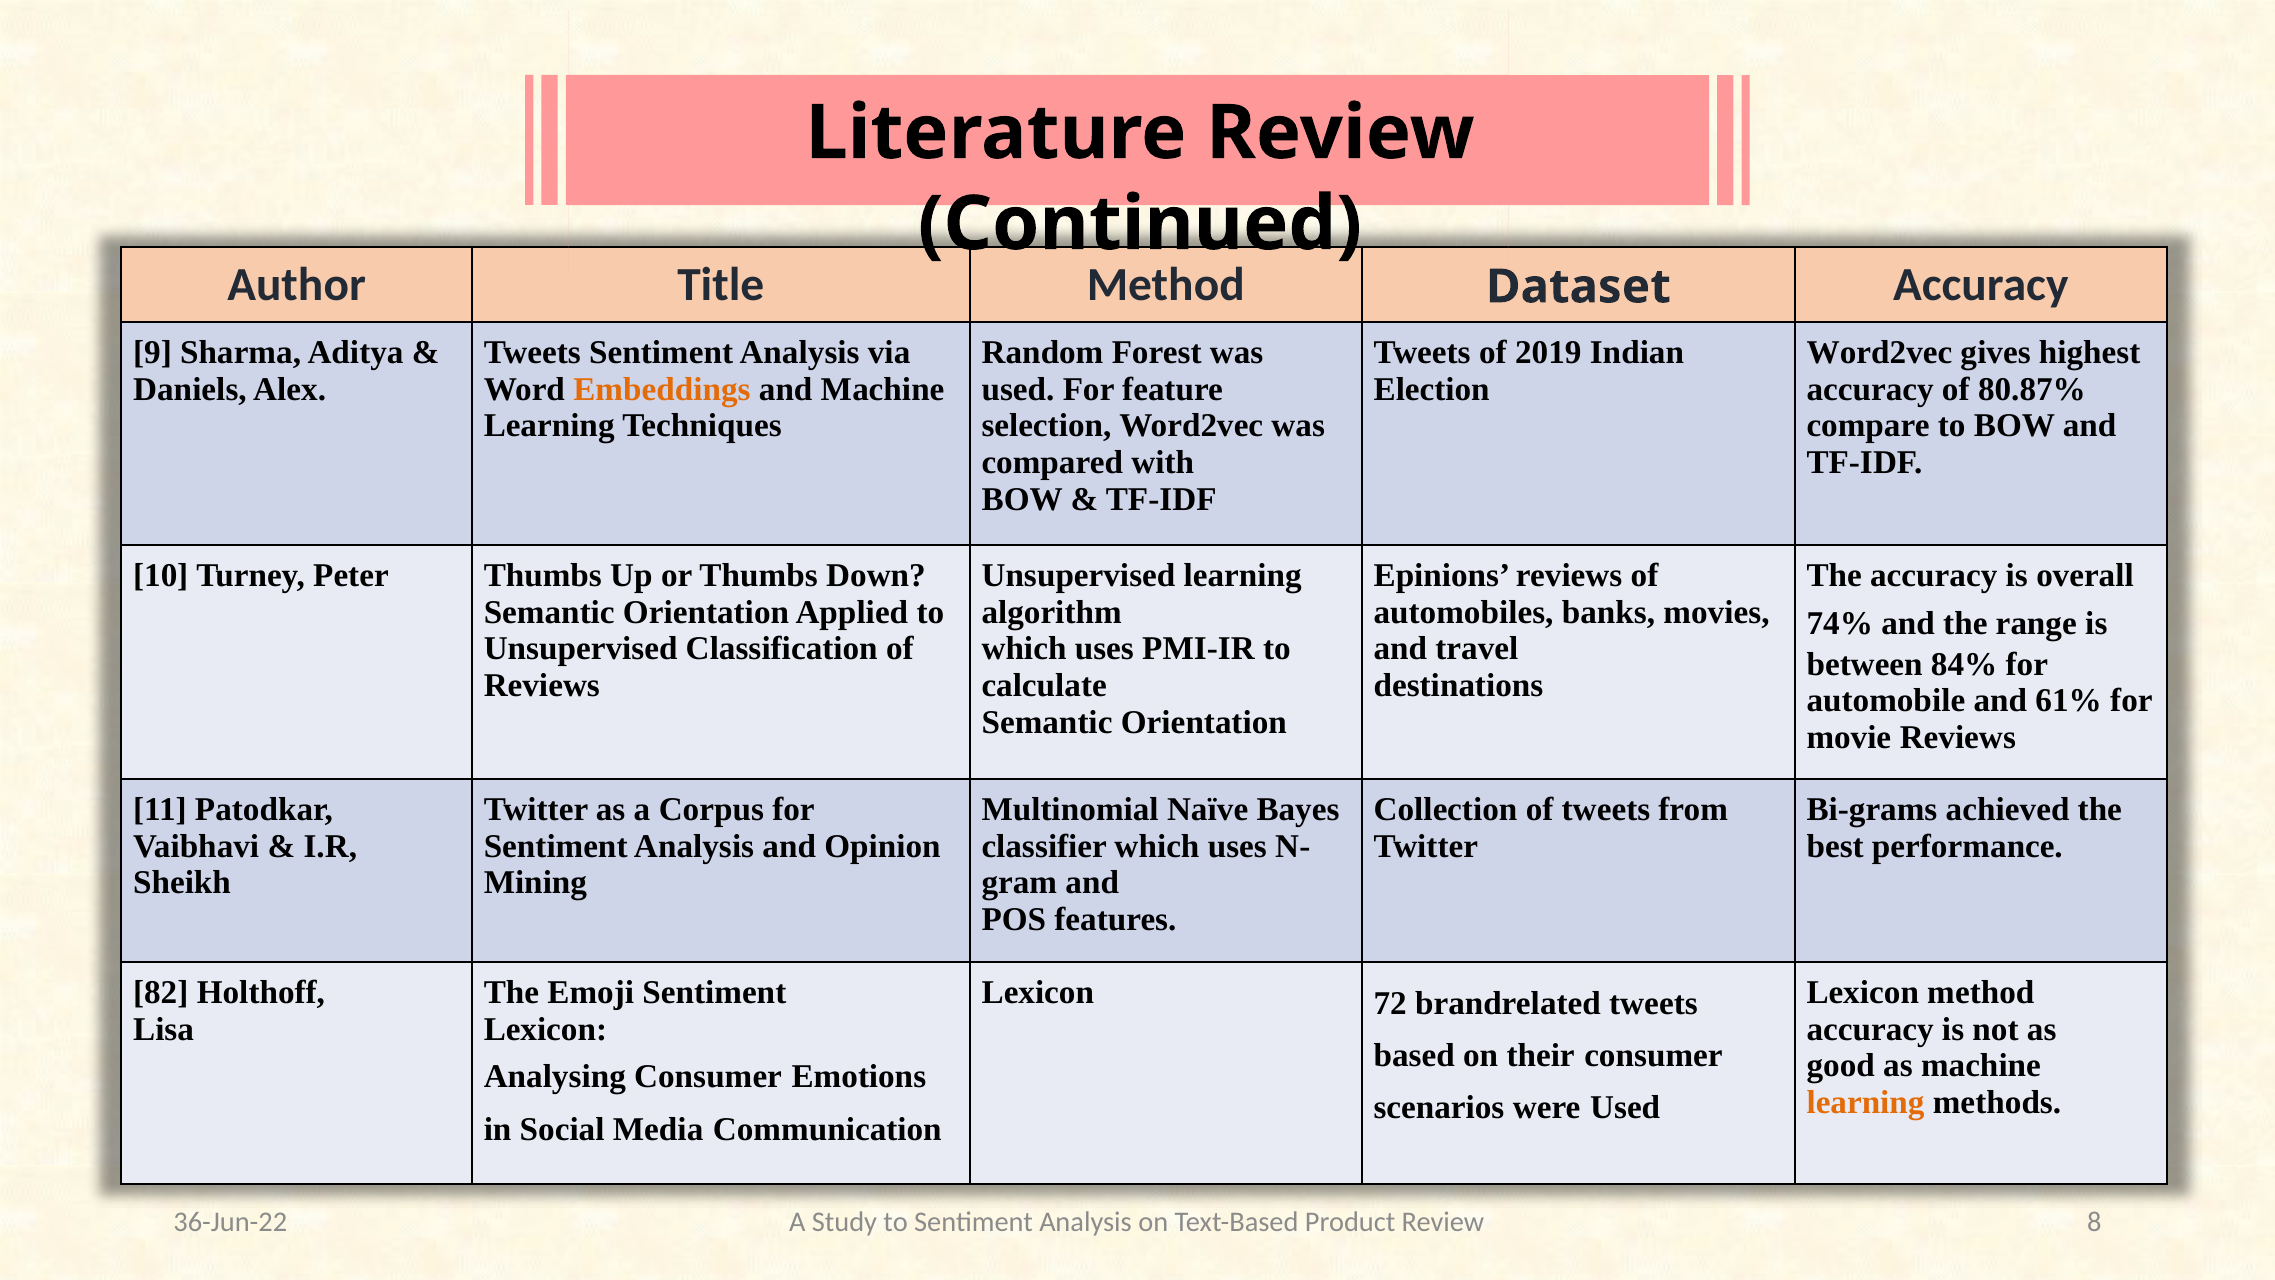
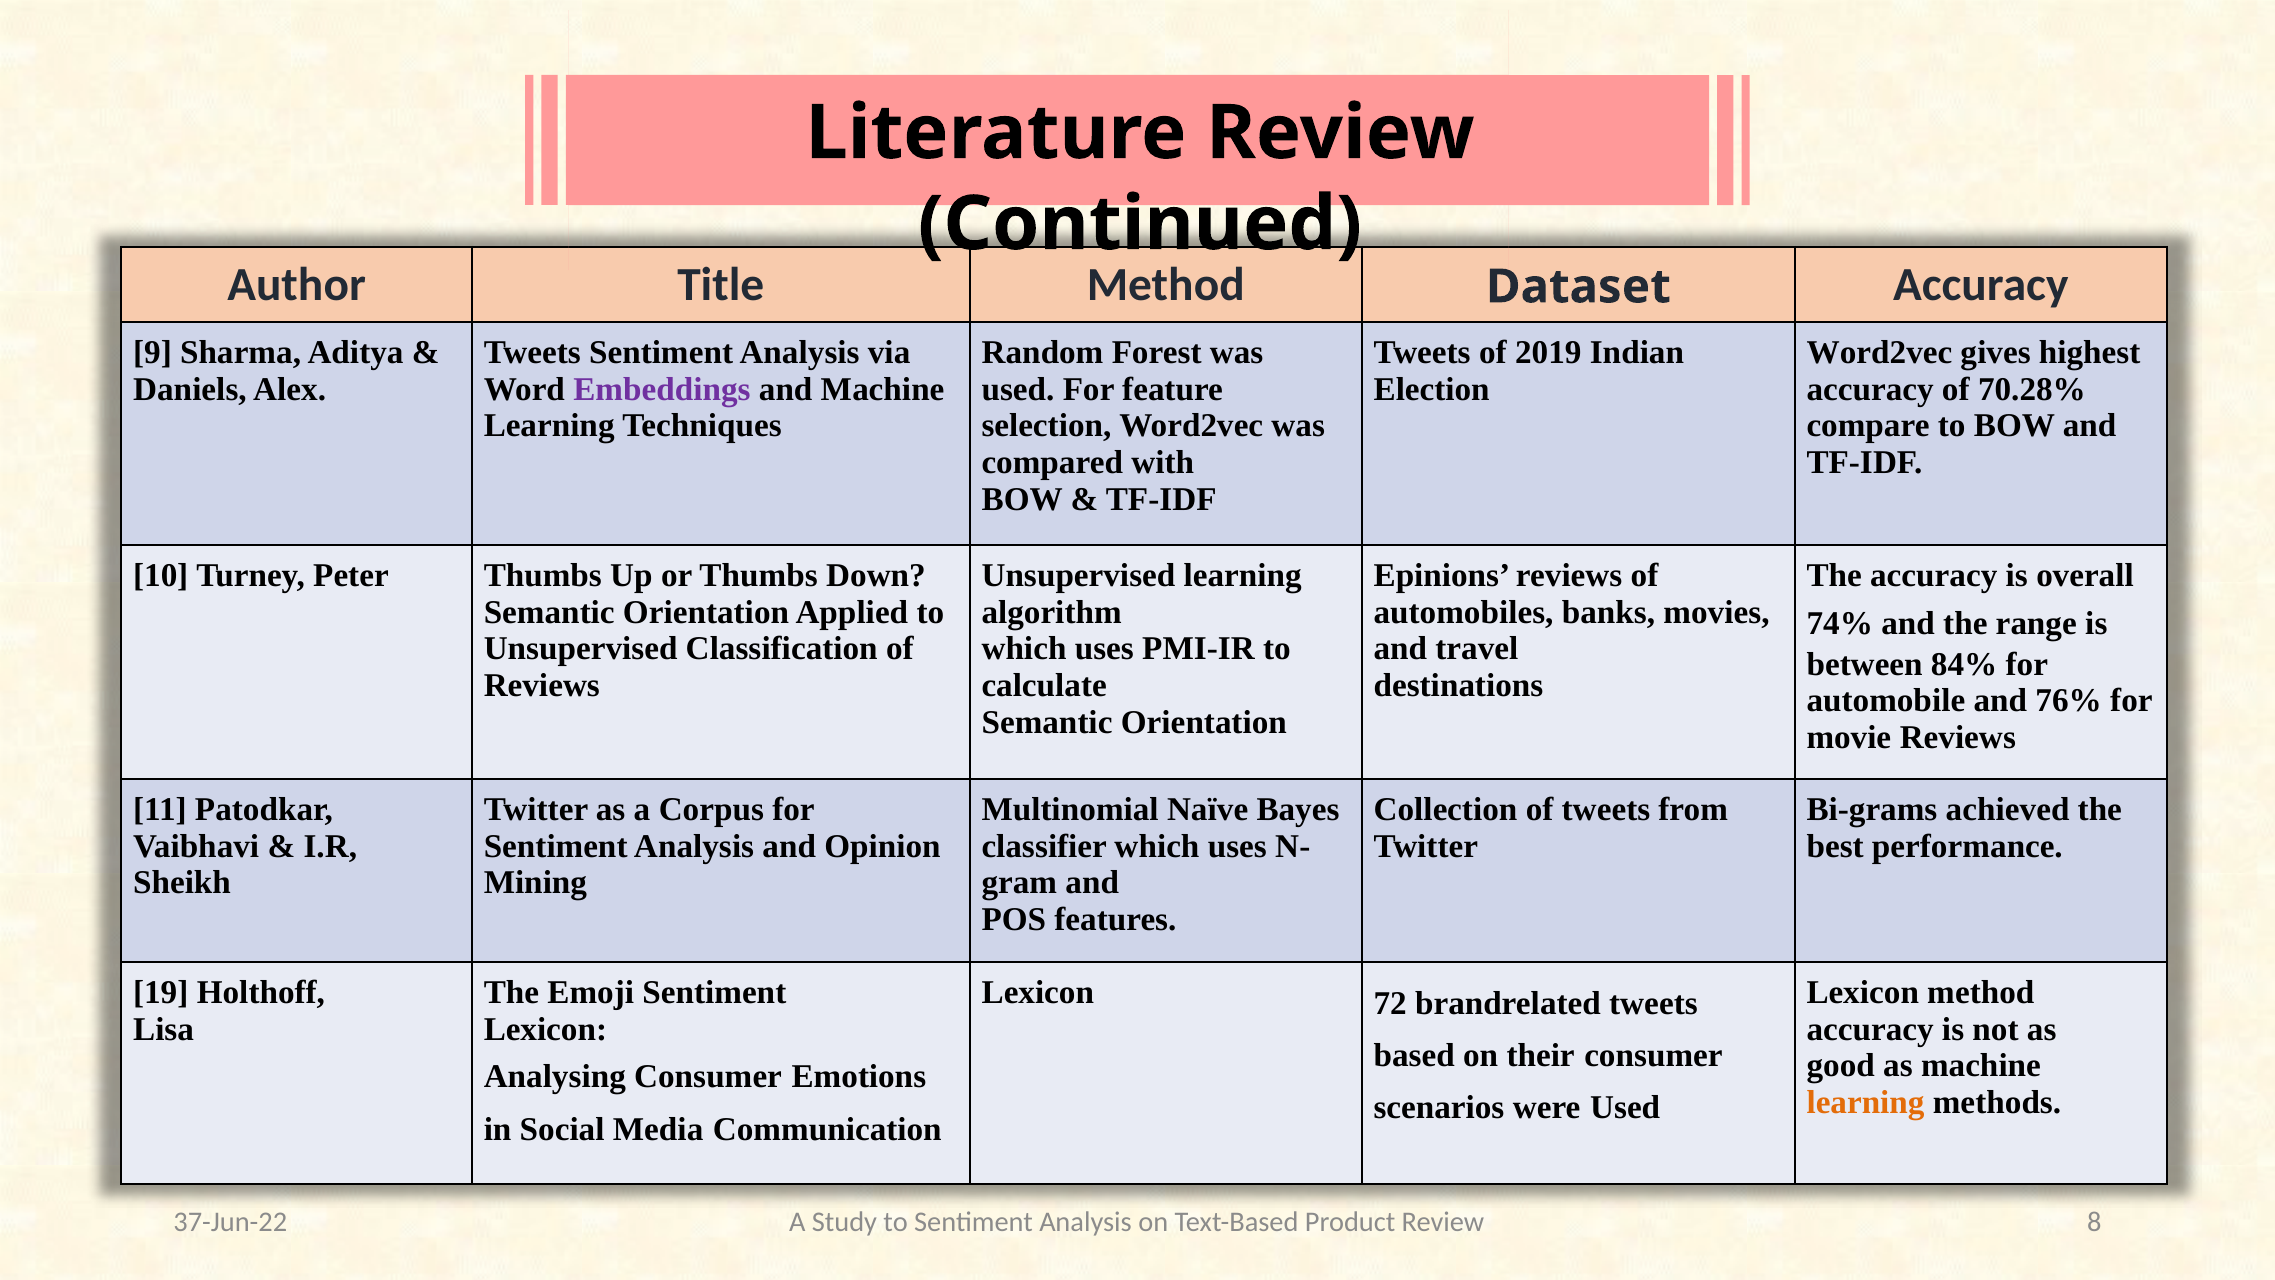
Embeddings colour: orange -> purple (662, 389)
80.87%: 80.87% -> 70.28% (2032, 389)
61%: 61% -> 76% (2069, 701)
82: 82 -> 19 (161, 992)
36-Jun-22: 36-Jun-22 -> 37-Jun-22 (230, 1222)
